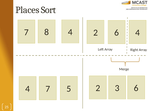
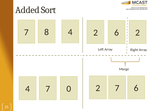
Places: Places -> Added (27, 10)
2 4: 4 -> 2 (138, 33)
2 3: 3 -> 7 (117, 88)
5: 5 -> 0 (69, 89)
